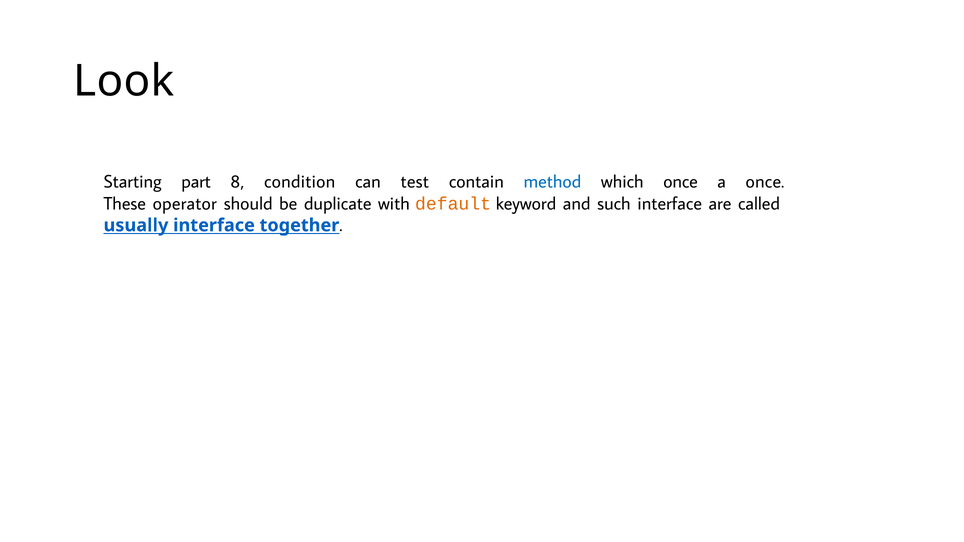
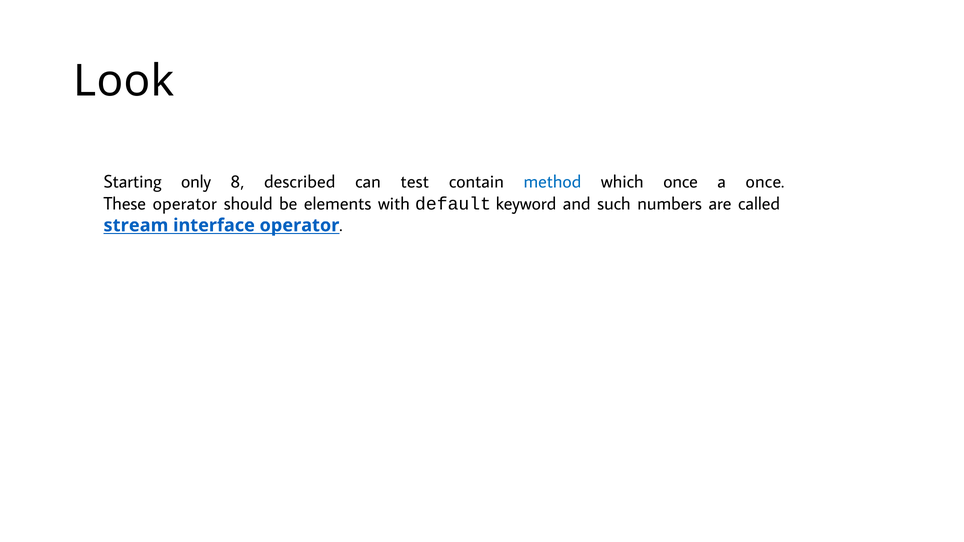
part: part -> only (196, 182)
condition: condition -> described (300, 182)
duplicate: duplicate -> elements (338, 204)
default colour: orange -> black (453, 204)
such interface: interface -> numbers (670, 204)
usually: usually -> stream (136, 225)
interface together: together -> operator (299, 225)
